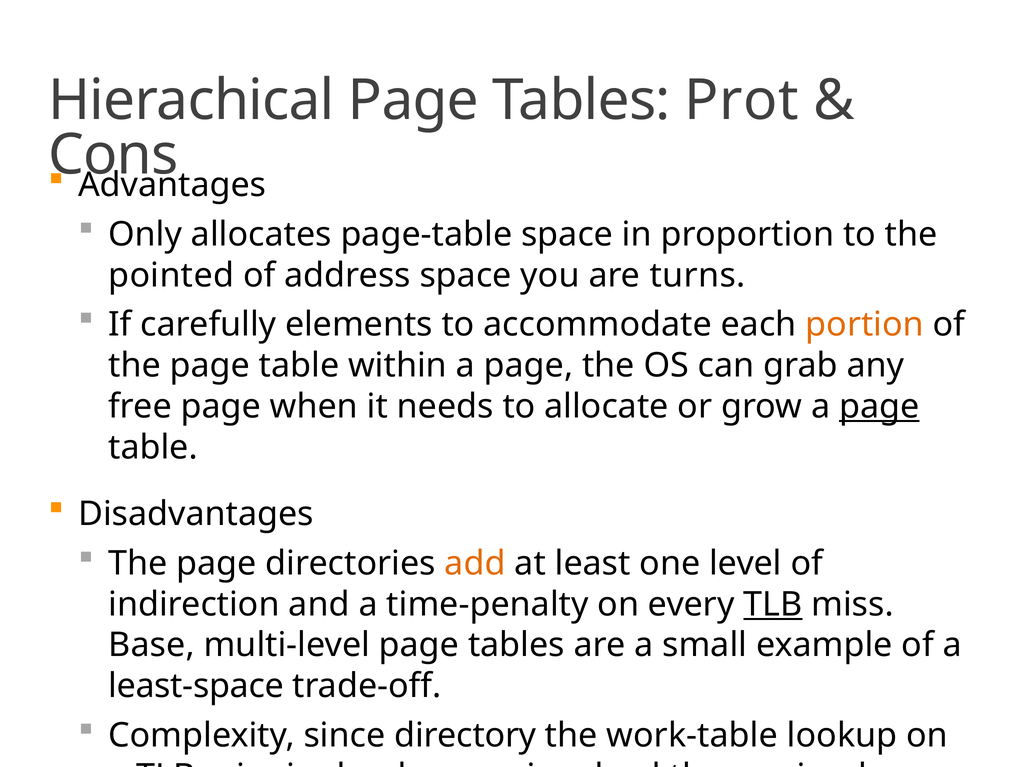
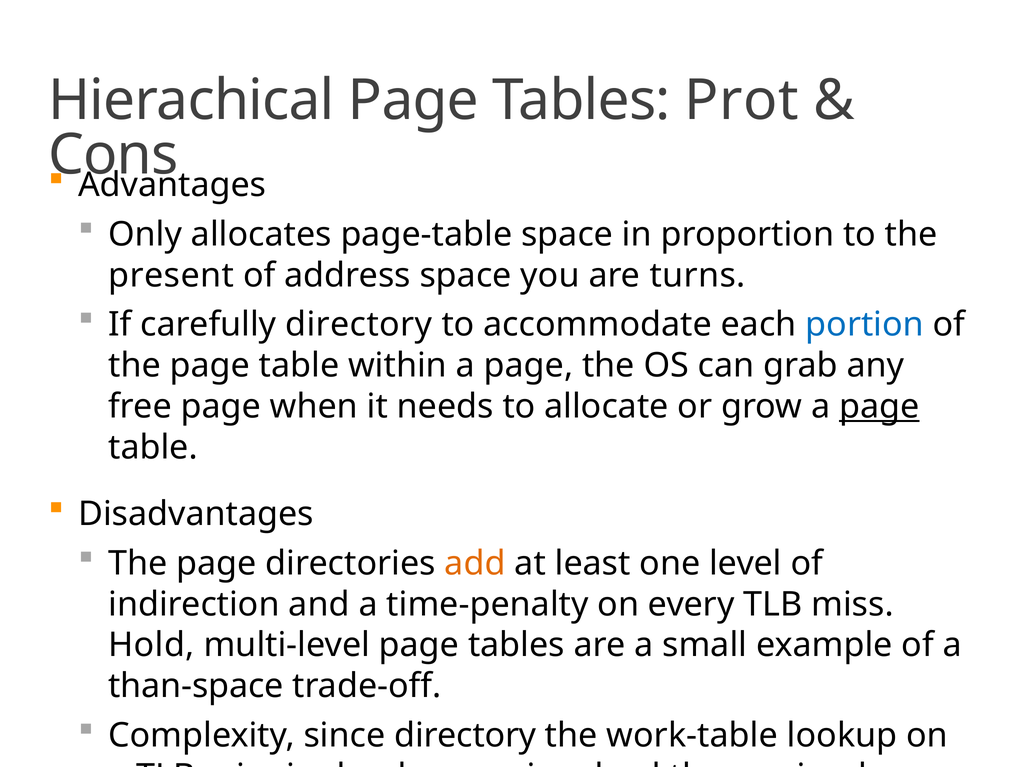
pointed: pointed -> present (171, 275)
carefully elements: elements -> directory (359, 325)
portion colour: orange -> blue (865, 325)
TLB underline: present -> none (773, 604)
Base: Base -> Hold (151, 645)
least-space: least-space -> than-space (196, 686)
